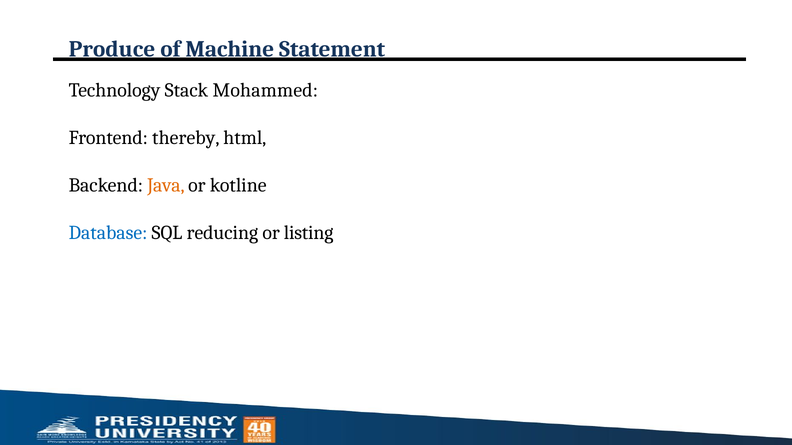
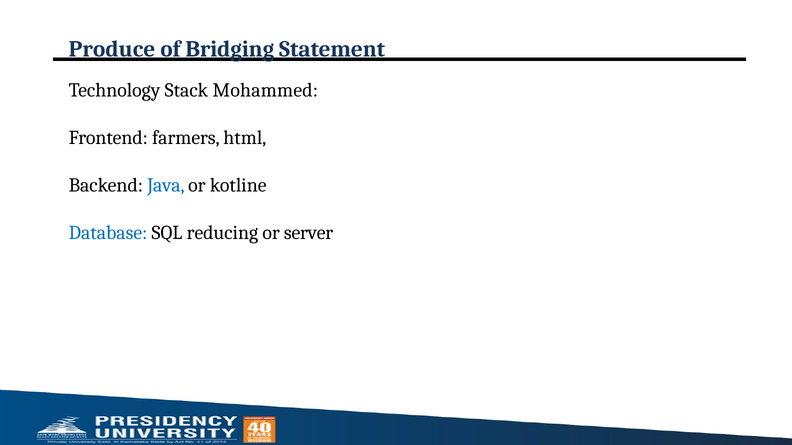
Machine: Machine -> Bridging (230, 49)
thereby: thereby -> farmers (186, 138)
Java colour: orange -> blue (166, 186)
listing: listing -> server (309, 233)
